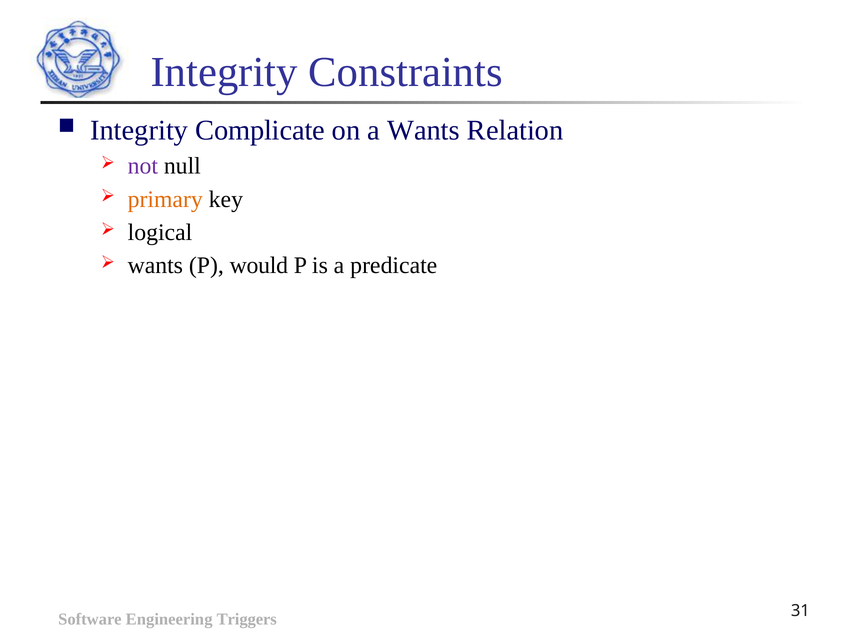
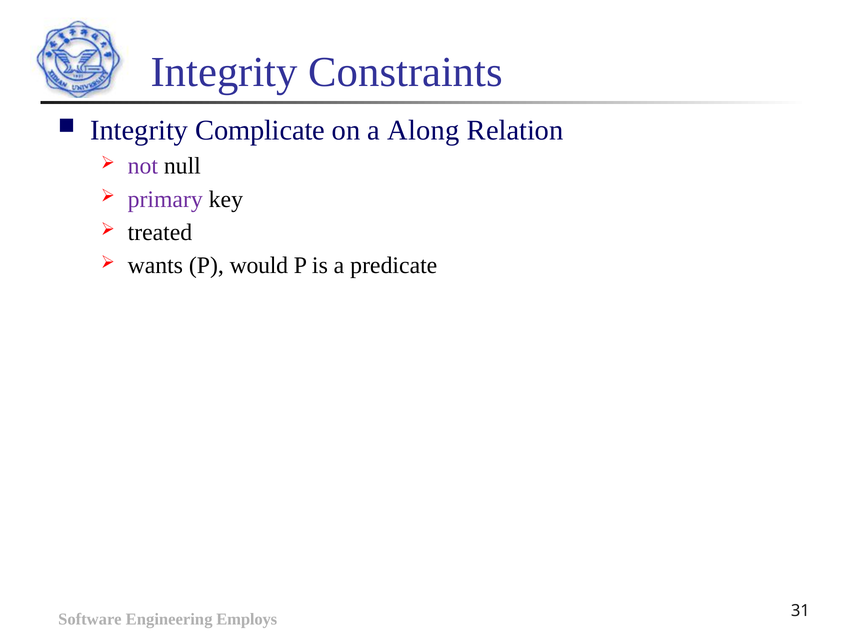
a Wants: Wants -> Along (423, 130)
primary colour: orange -> purple (165, 199)
logical: logical -> treated (160, 232)
Triggers: Triggers -> Employs (247, 619)
